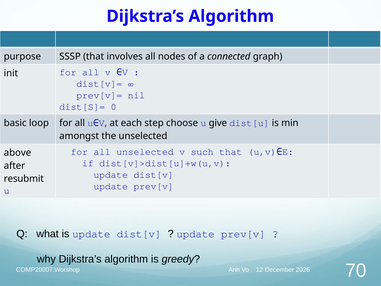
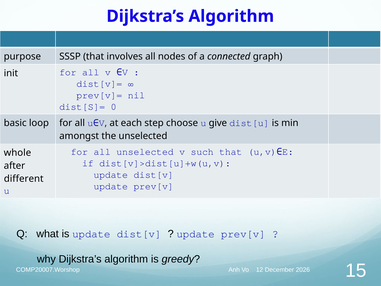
above: above -> whole (17, 153)
resubmit: resubmit -> different (24, 179)
70: 70 -> 15 (356, 270)
